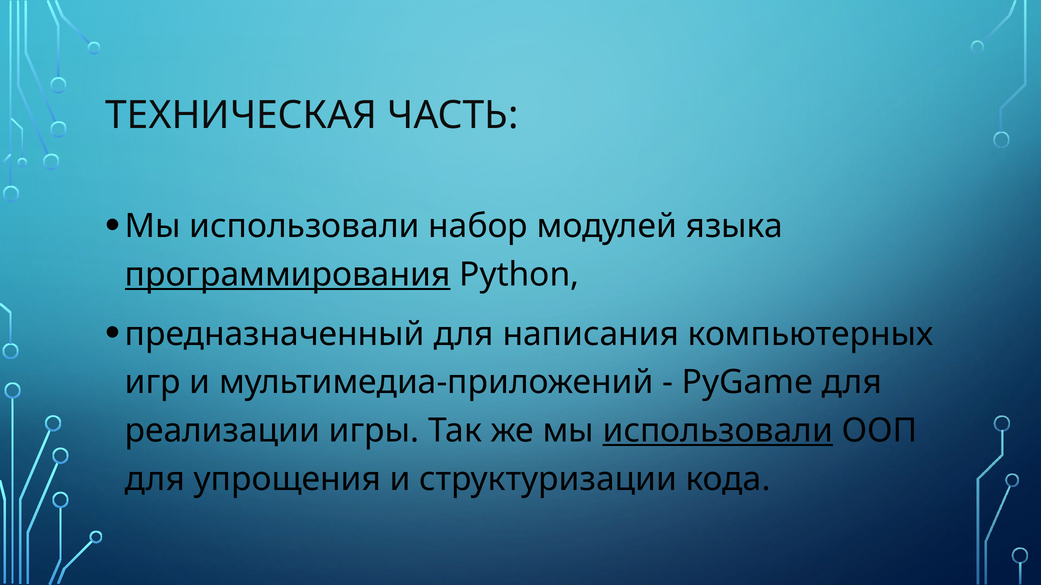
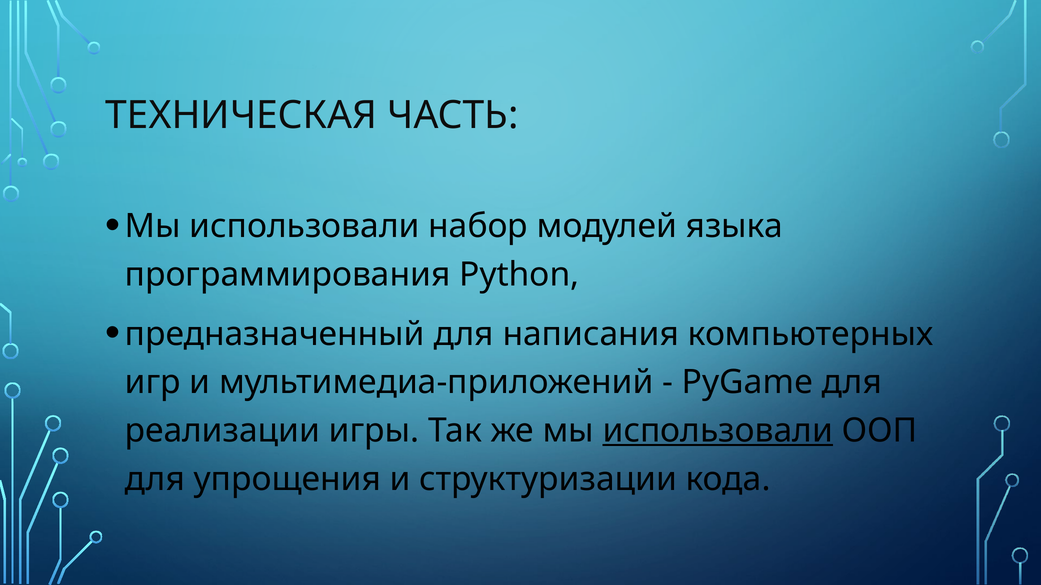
программирования underline: present -> none (288, 275)
